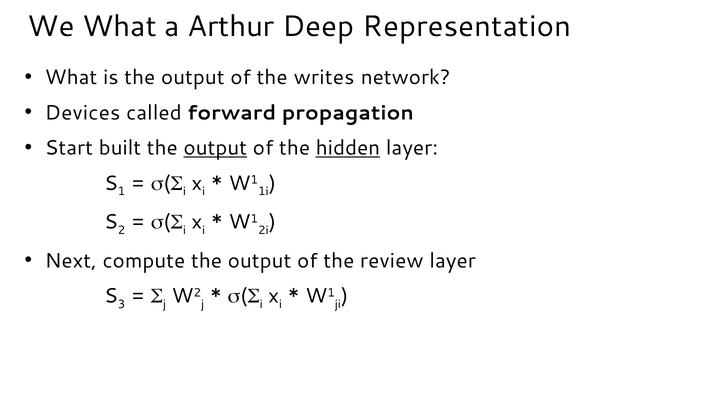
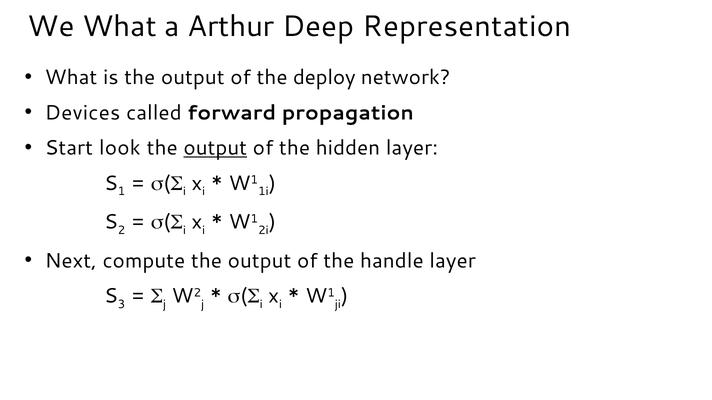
writes: writes -> deploy (324, 78)
built: built -> look (120, 148)
hidden underline: present -> none (348, 148)
review: review -> handle (392, 261)
